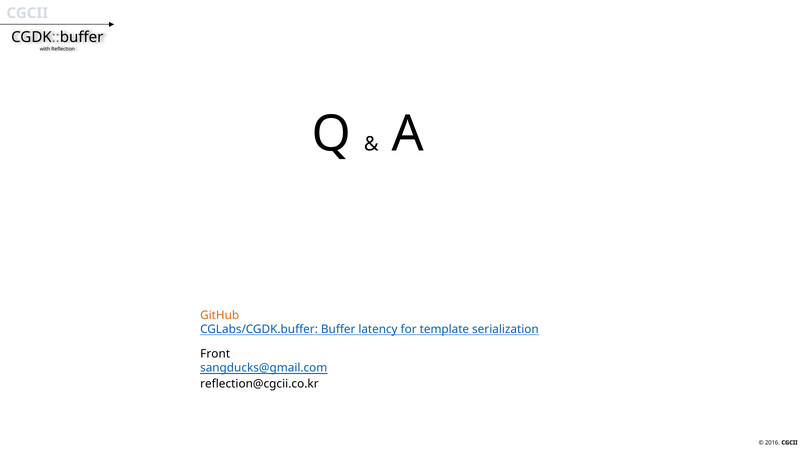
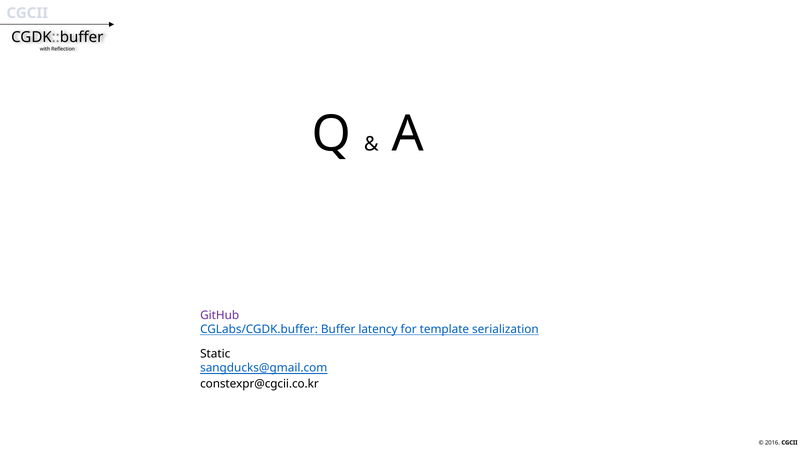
GitHub colour: orange -> purple (220, 315)
Front: Front -> Static (215, 354)
reflection@cgcii.co.kr: reflection@cgcii.co.kr -> constexpr@cgcii.co.kr (259, 384)
